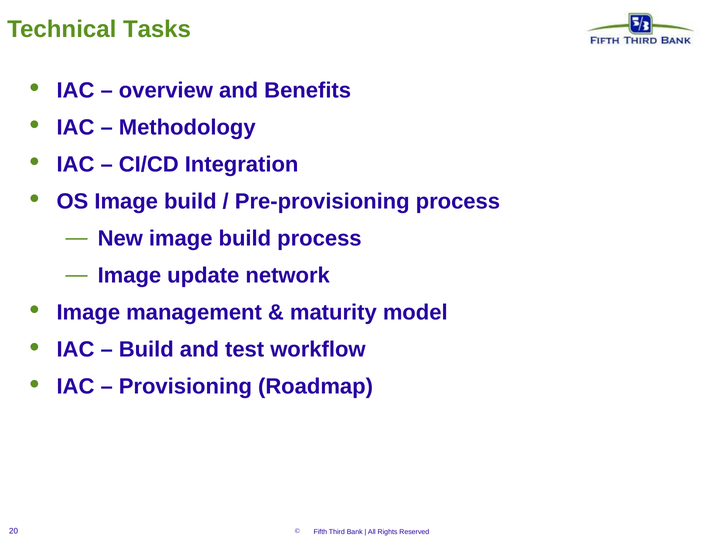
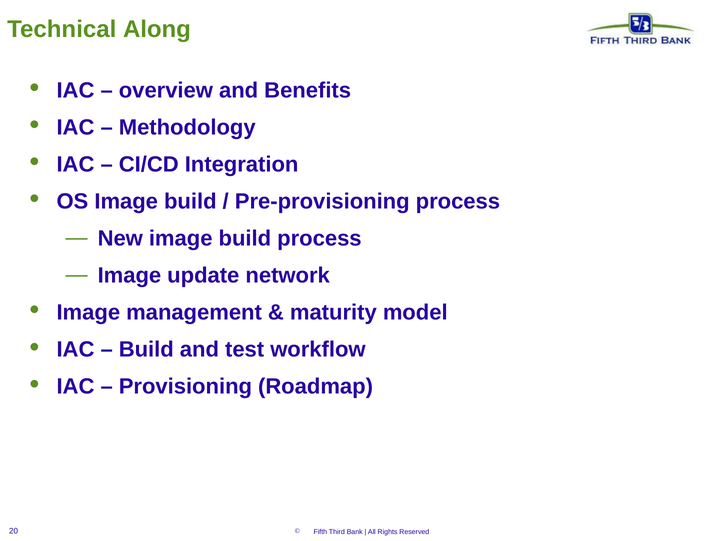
Tasks: Tasks -> Along (157, 29)
